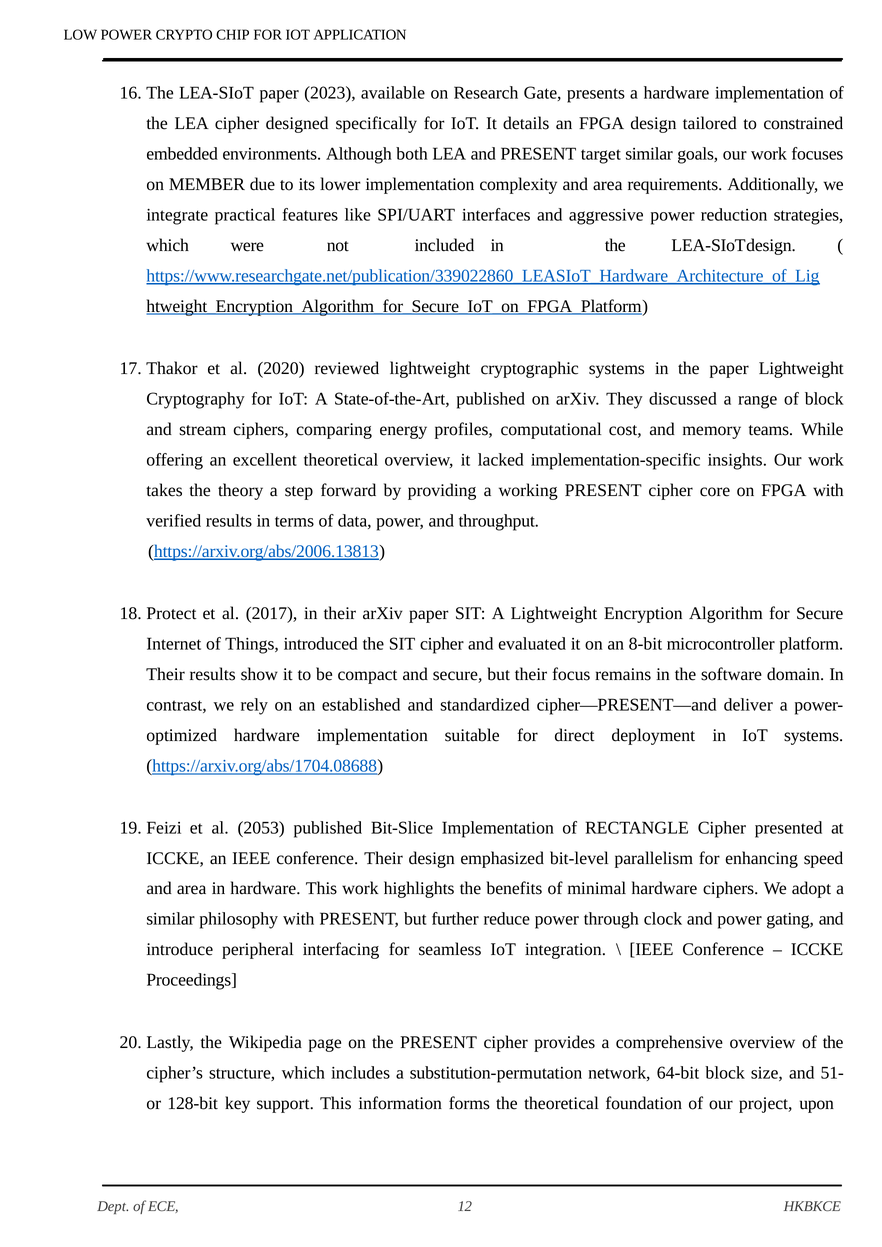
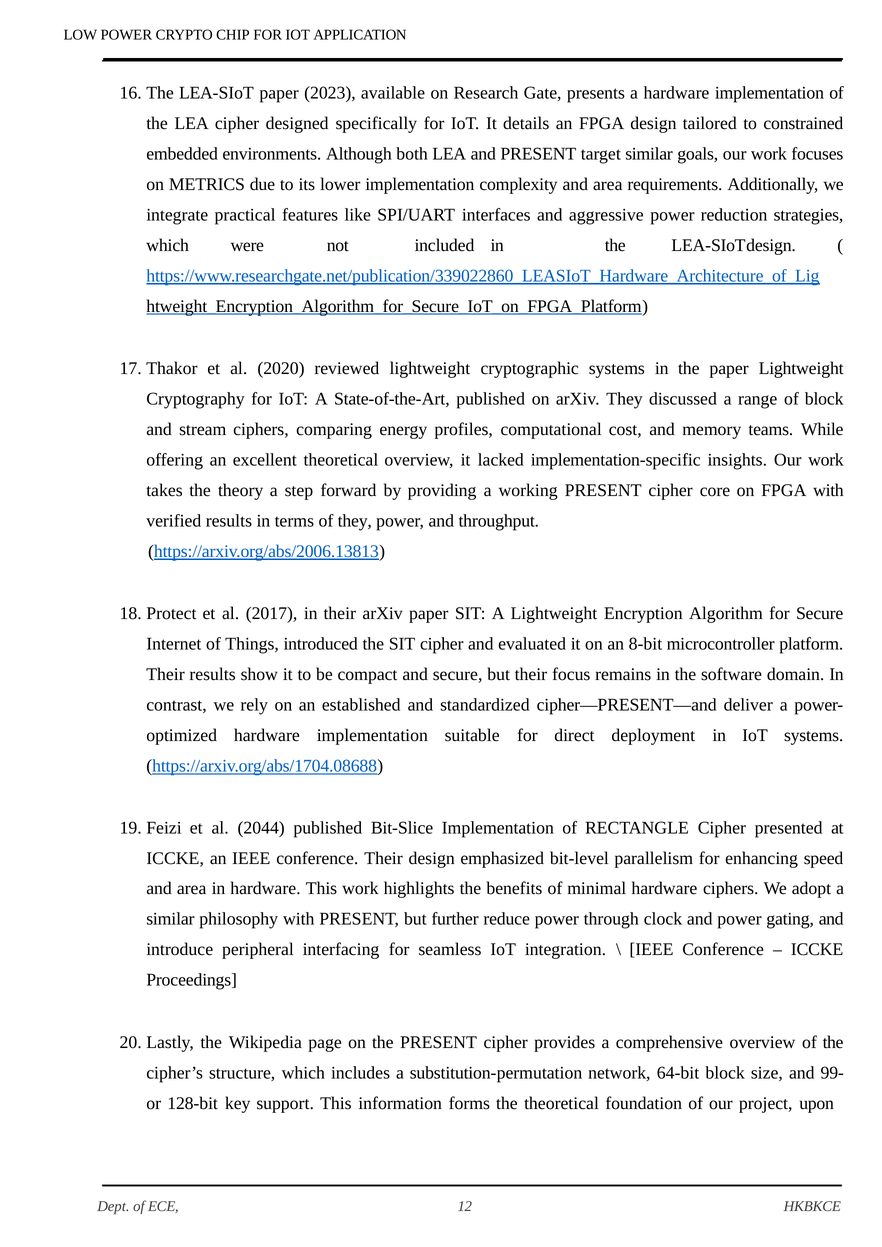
MEMBER: MEMBER -> METRICS (207, 184)
of data: data -> they (355, 521)
2053: 2053 -> 2044 (261, 828)
51-: 51- -> 99- (832, 1073)
